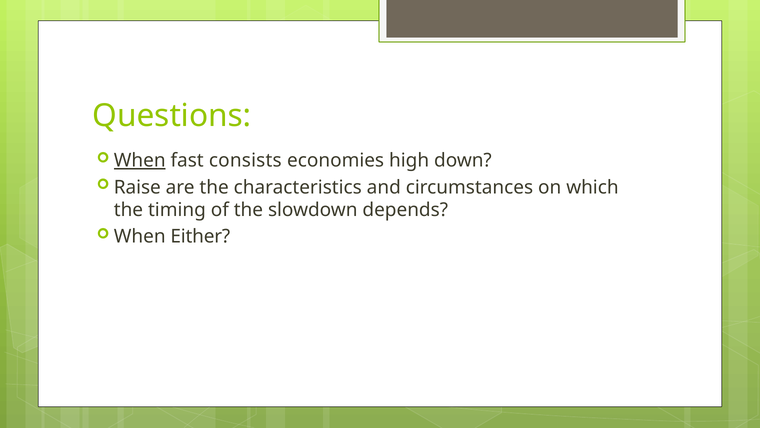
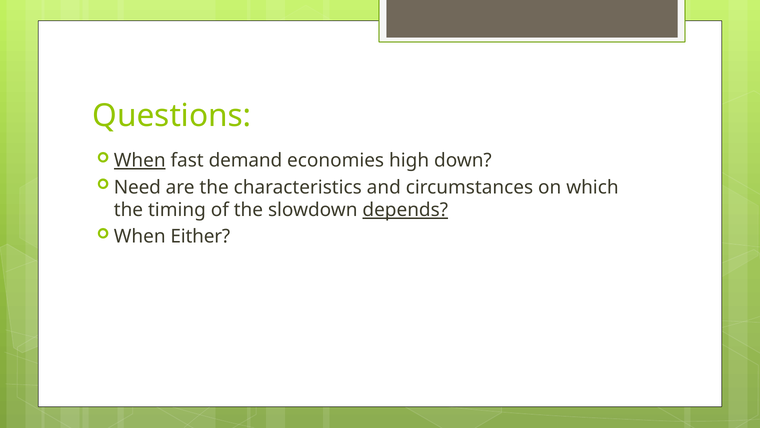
consists: consists -> demand (245, 160)
Raise: Raise -> Need (137, 187)
depends underline: none -> present (405, 210)
